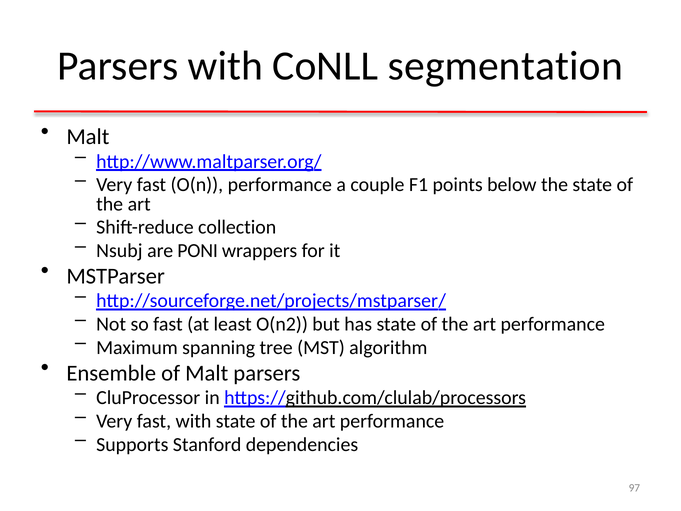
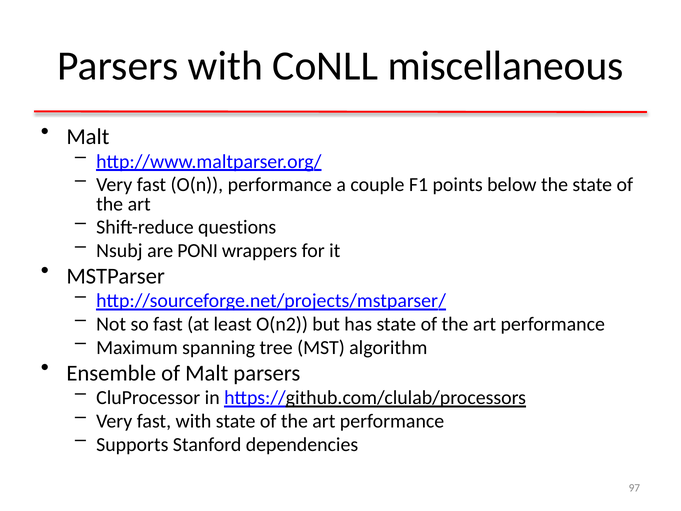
segmentation: segmentation -> miscellaneous (506, 66)
collection: collection -> questions (237, 227)
